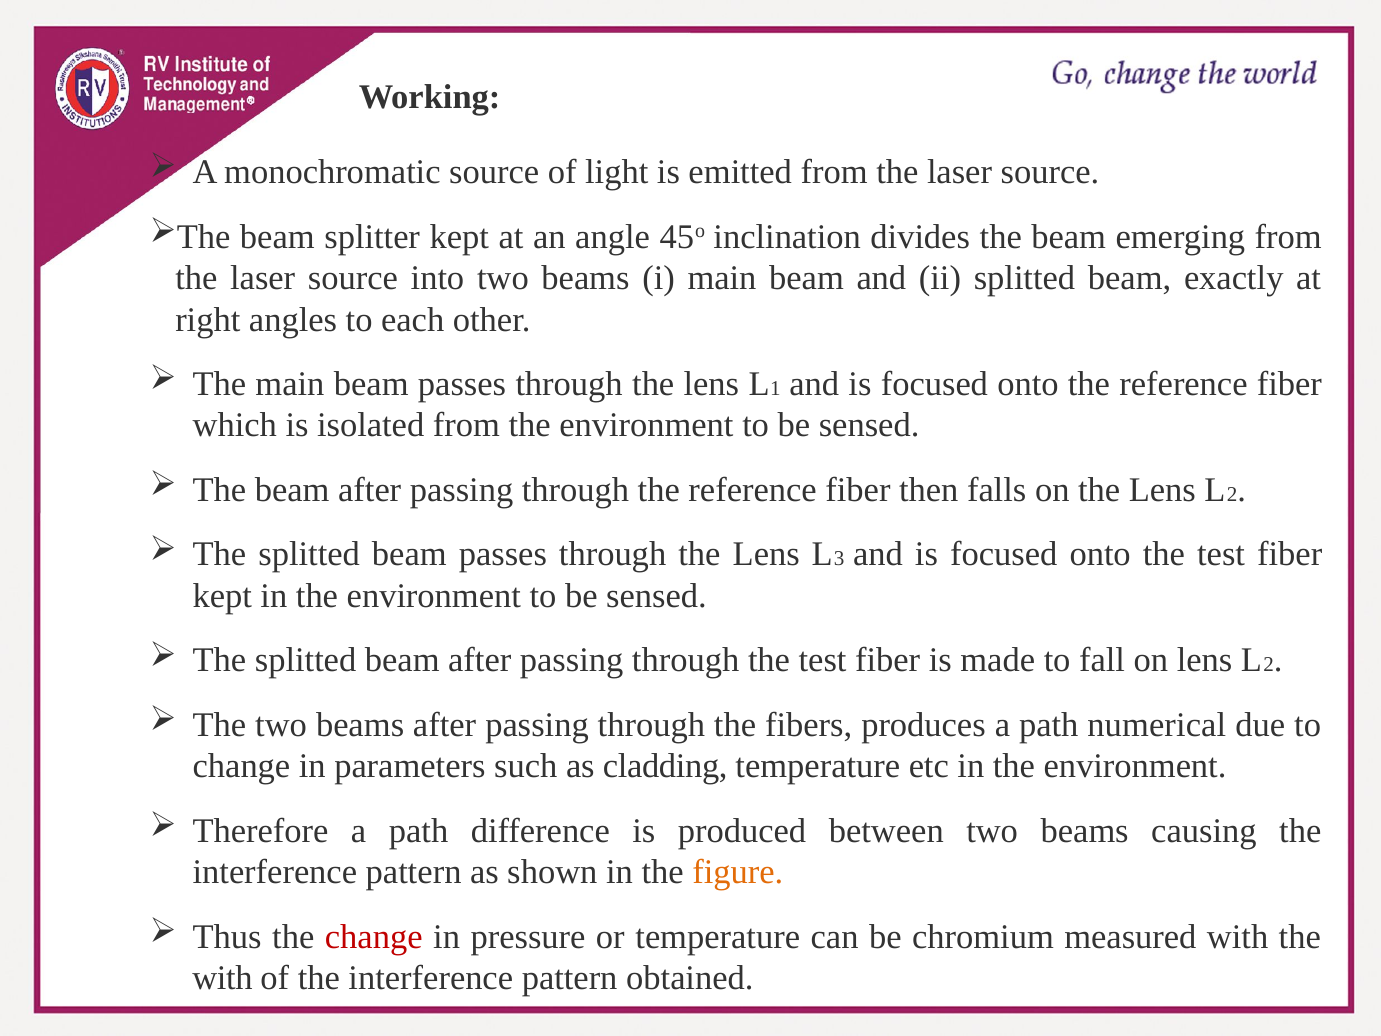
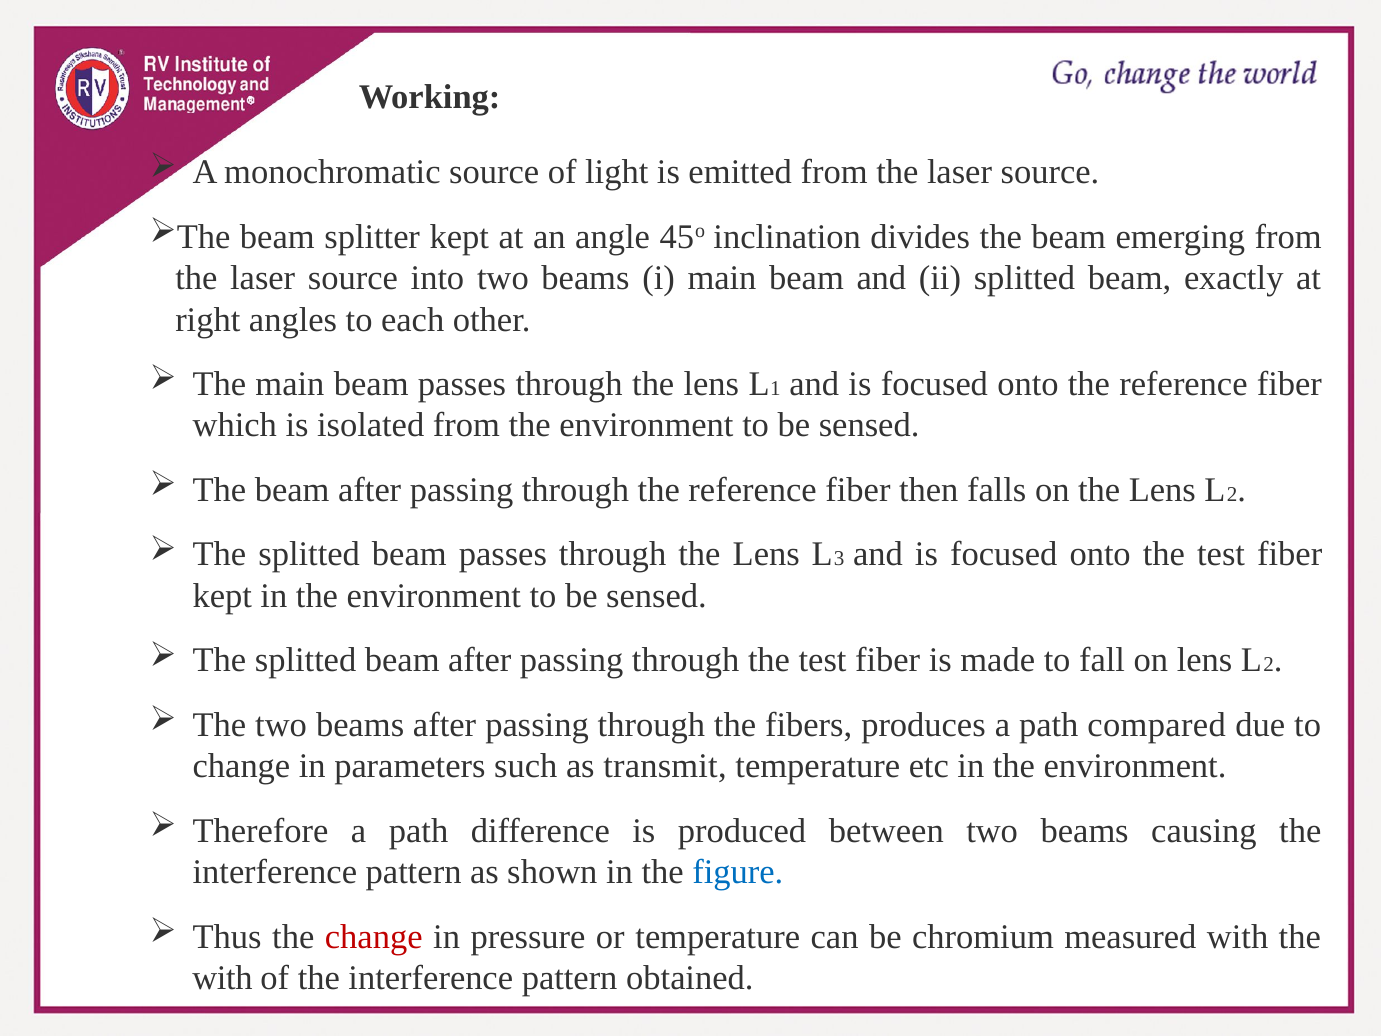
numerical: numerical -> compared (1157, 725)
cladding: cladding -> transmit (665, 766)
figure colour: orange -> blue (738, 872)
